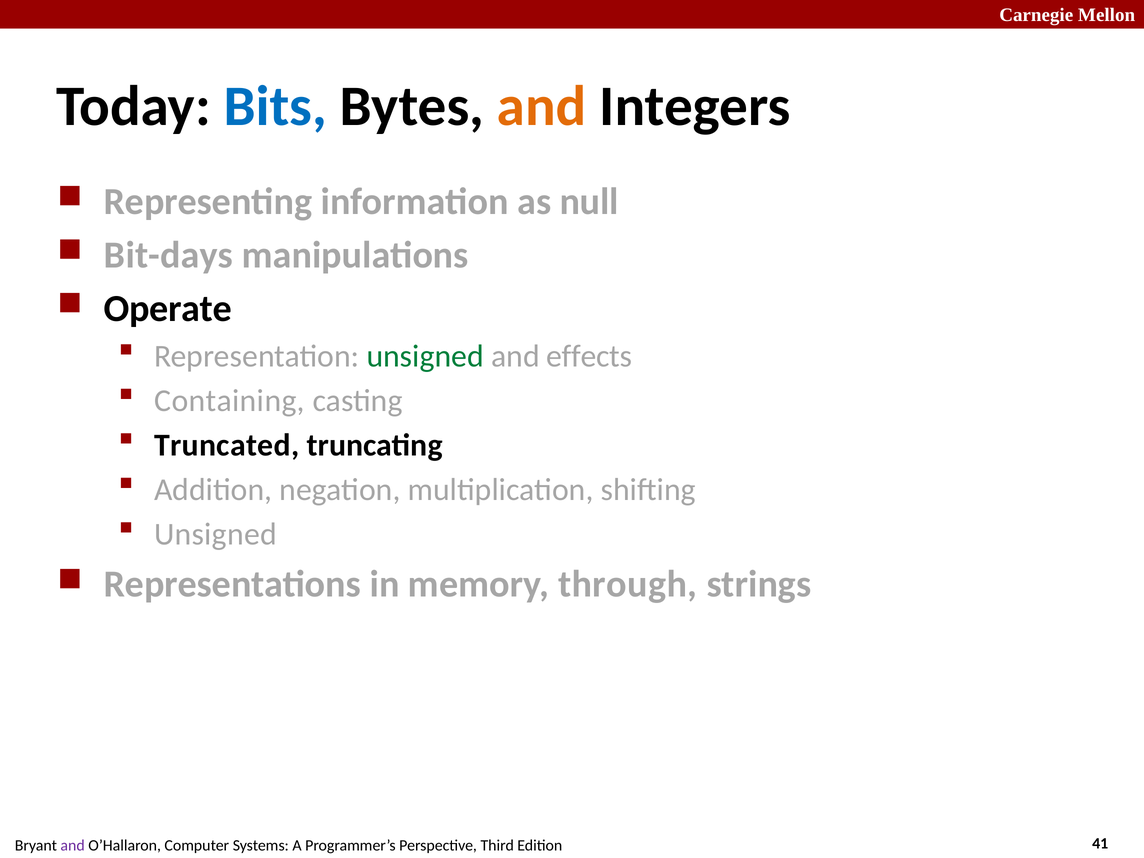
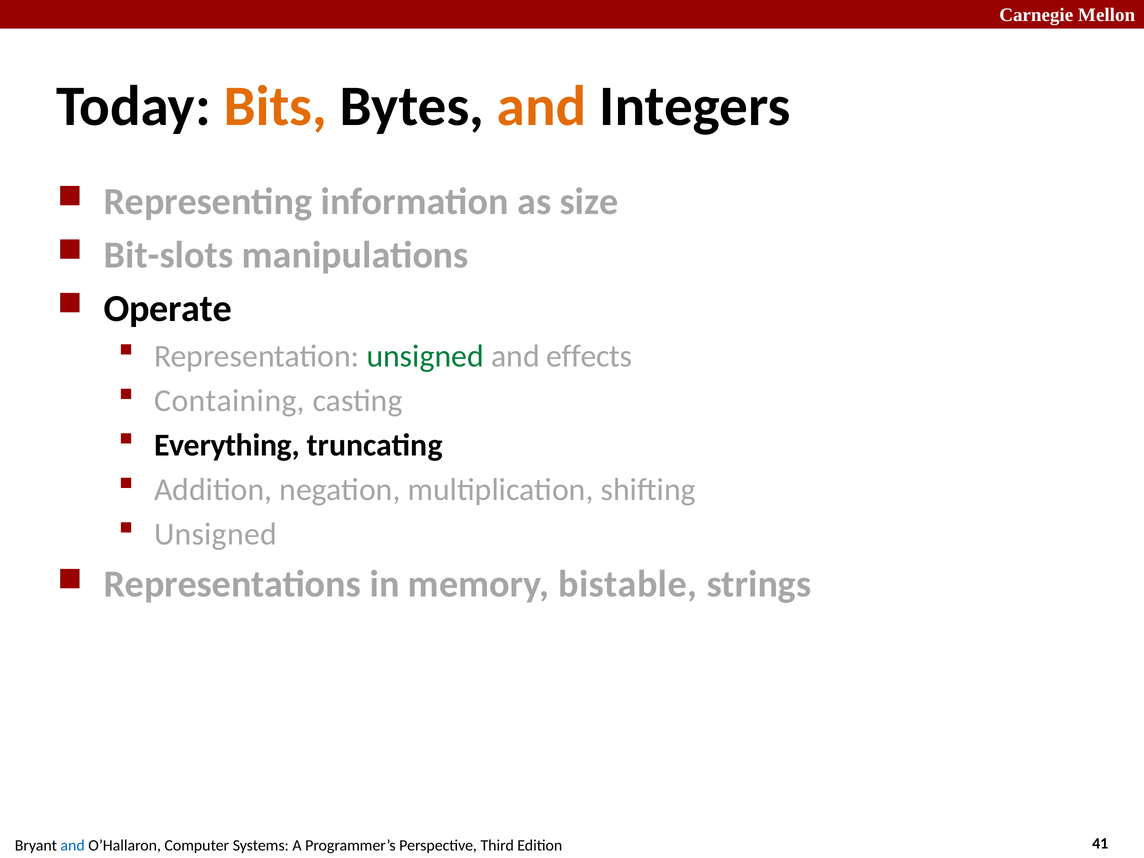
Bits colour: blue -> orange (275, 106)
null: null -> size (589, 202)
Bit-days: Bit-days -> Bit-slots (169, 255)
Truncated: Truncated -> Everything (227, 445)
through: through -> bistable (628, 584)
and colour: purple -> blue (73, 846)
